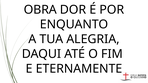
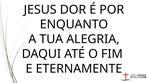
OBRA: OBRA -> JESUS (40, 10)
